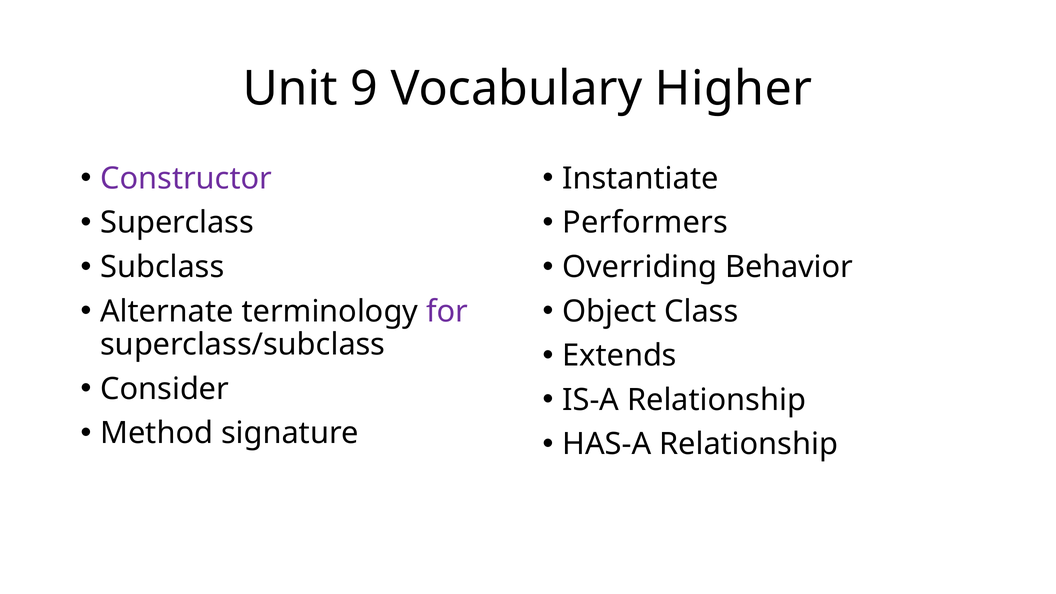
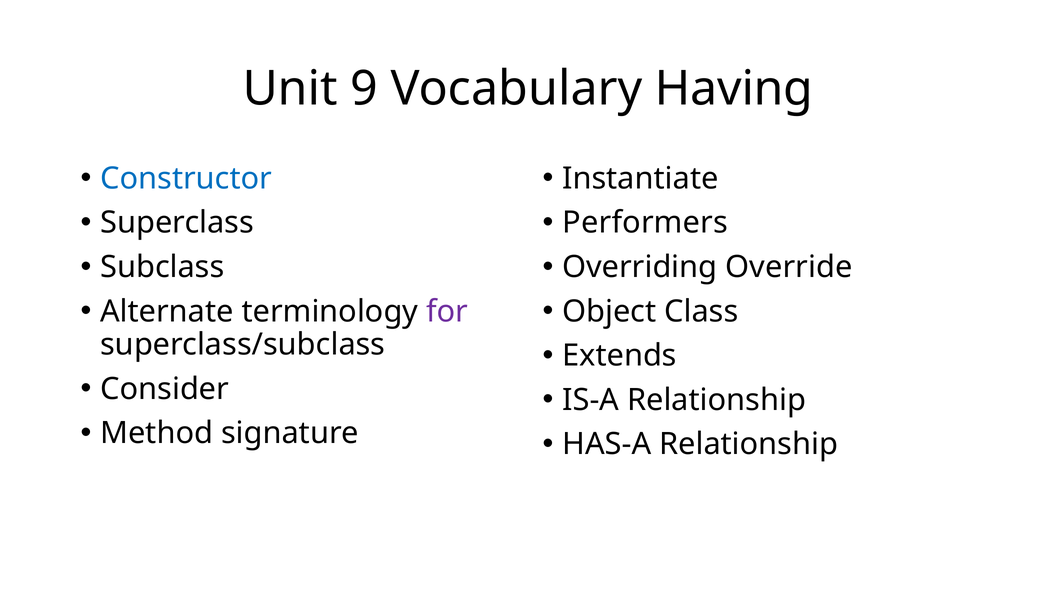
Higher: Higher -> Having (734, 89)
Constructor colour: purple -> blue (186, 179)
Behavior: Behavior -> Override (789, 267)
